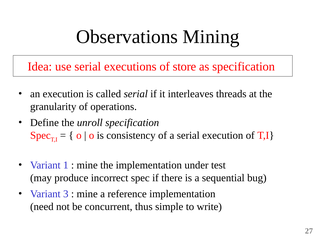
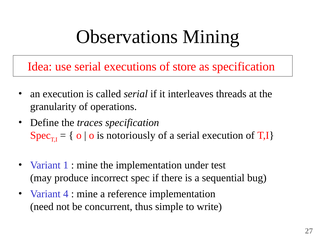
unroll: unroll -> traces (90, 123)
consistency: consistency -> notoriously (131, 135)
3: 3 -> 4 (66, 194)
